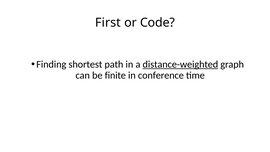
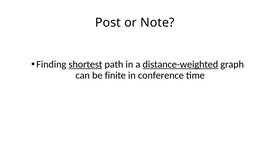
First: First -> Post (108, 23)
Code: Code -> Note (157, 23)
shortest underline: none -> present (85, 64)
